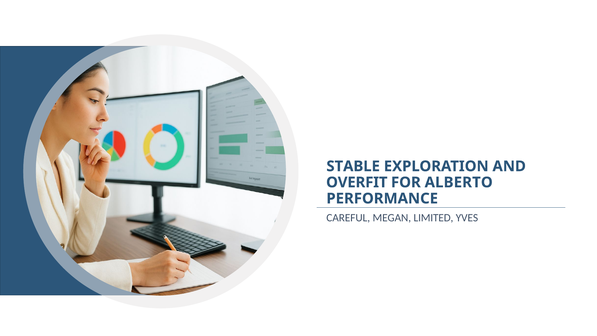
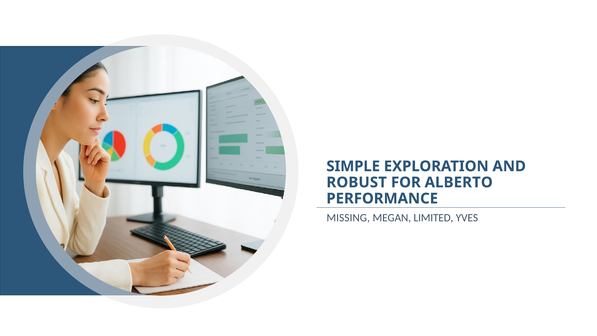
STABLE: STABLE -> SIMPLE (353, 166)
OVERFIT: OVERFIT -> ROBUST (357, 182)
CAREFUL: CAREFUL -> MISSING (348, 218)
